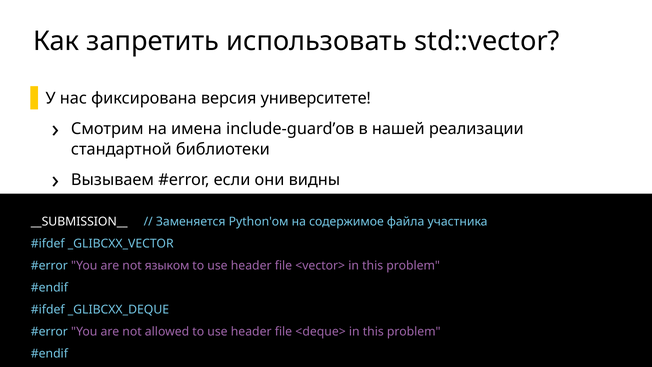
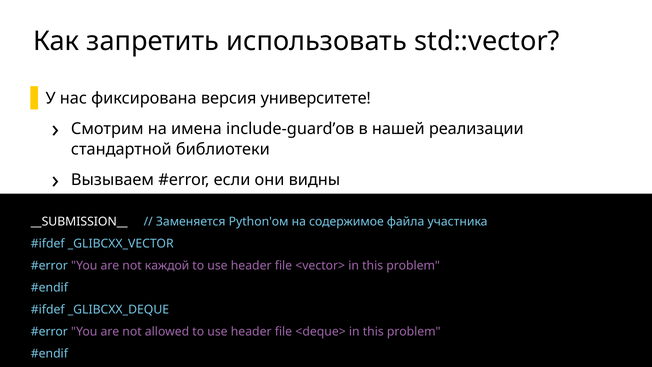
языком: языком -> каждой (167, 266)
